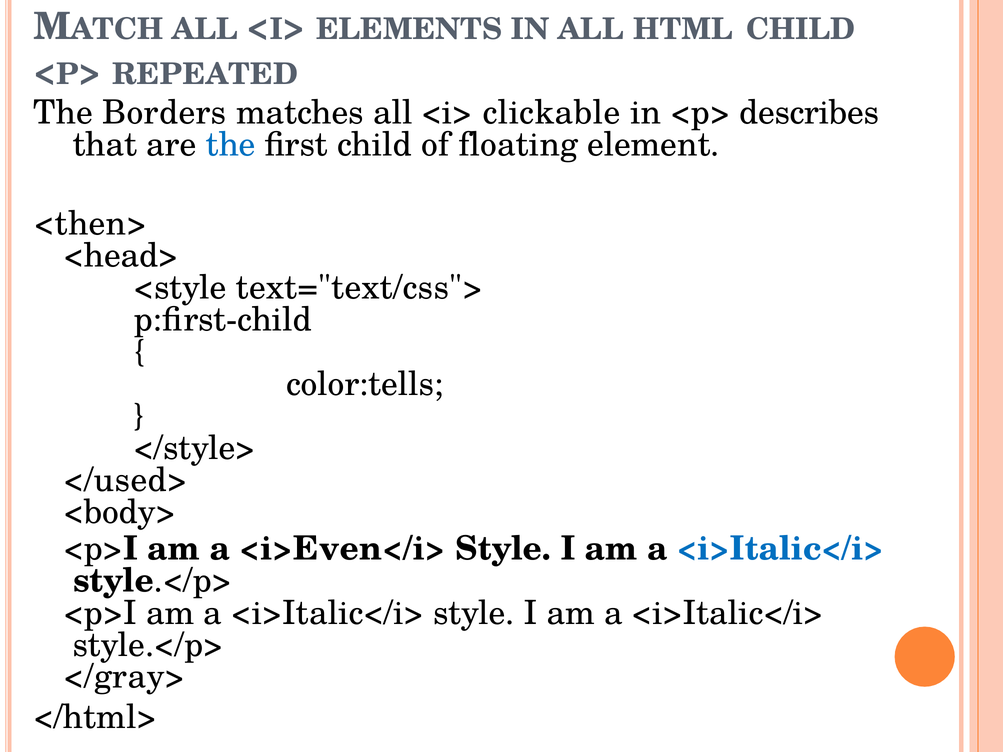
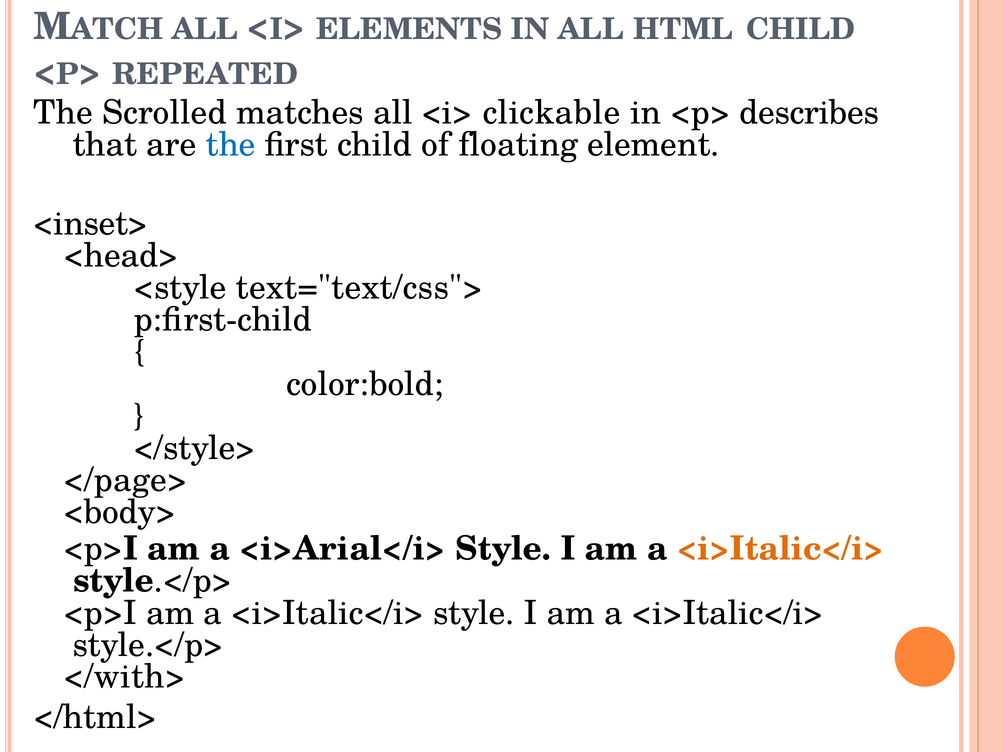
Borders: Borders -> Scrolled (164, 113)
<then>: <then> -> <inset> (91, 224)
color:tells: color:tells -> color:bold (365, 384)
</used>: </used> -> </page> (126, 481)
<i>Even</i>: <i>Even</i> -> <i>Arial</i> (343, 549)
<i>Italic</i> colour: blue -> orange (781, 549)
</gray>: </gray> -> </with> (124, 677)
